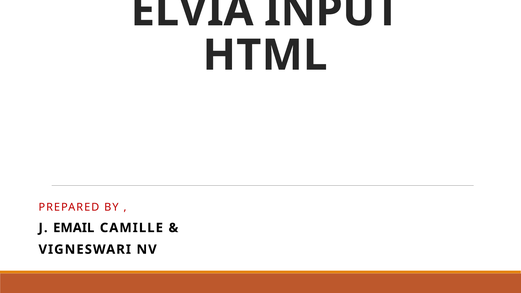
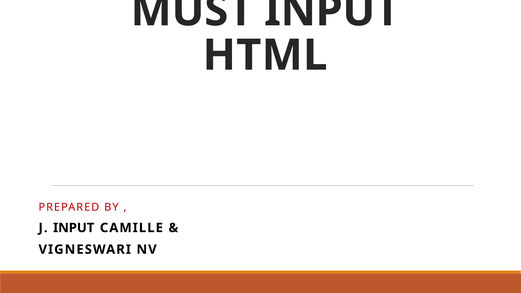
ELVIA: ELVIA -> MUST (192, 11)
J EMAIL: EMAIL -> INPUT (74, 228)
